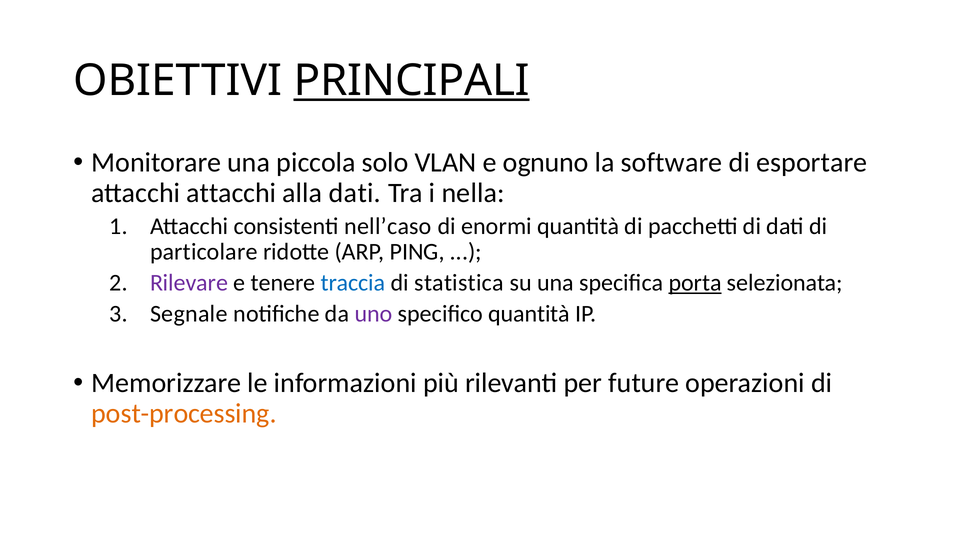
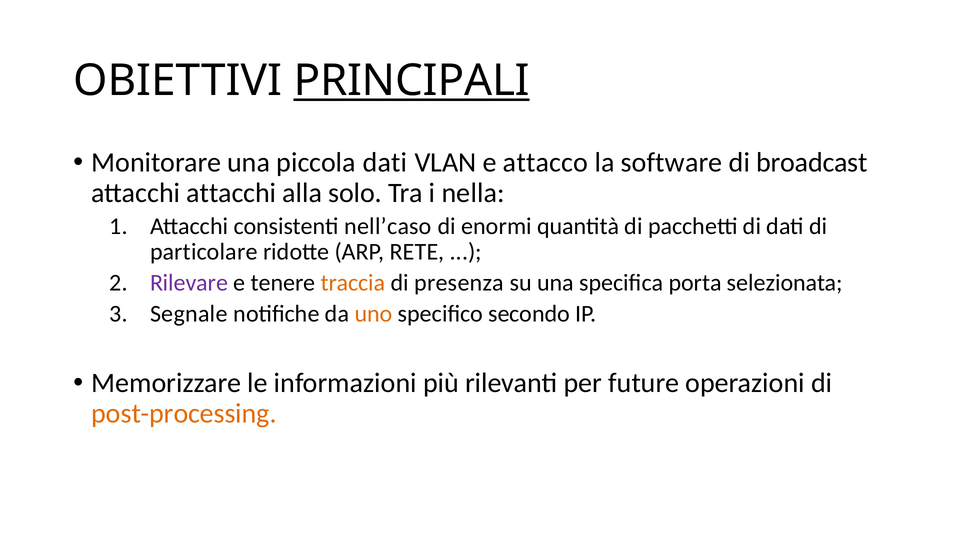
piccola solo: solo -> dati (385, 163)
ognuno: ognuno -> attacco (546, 163)
esportare: esportare -> broadcast (812, 163)
alla dati: dati -> solo (355, 193)
PING: PING -> RETE (417, 252)
traccia colour: blue -> orange (353, 283)
statistica: statistica -> presenza (459, 283)
porta underline: present -> none (695, 283)
uno colour: purple -> orange (373, 314)
specifico quantità: quantità -> secondo (529, 314)
